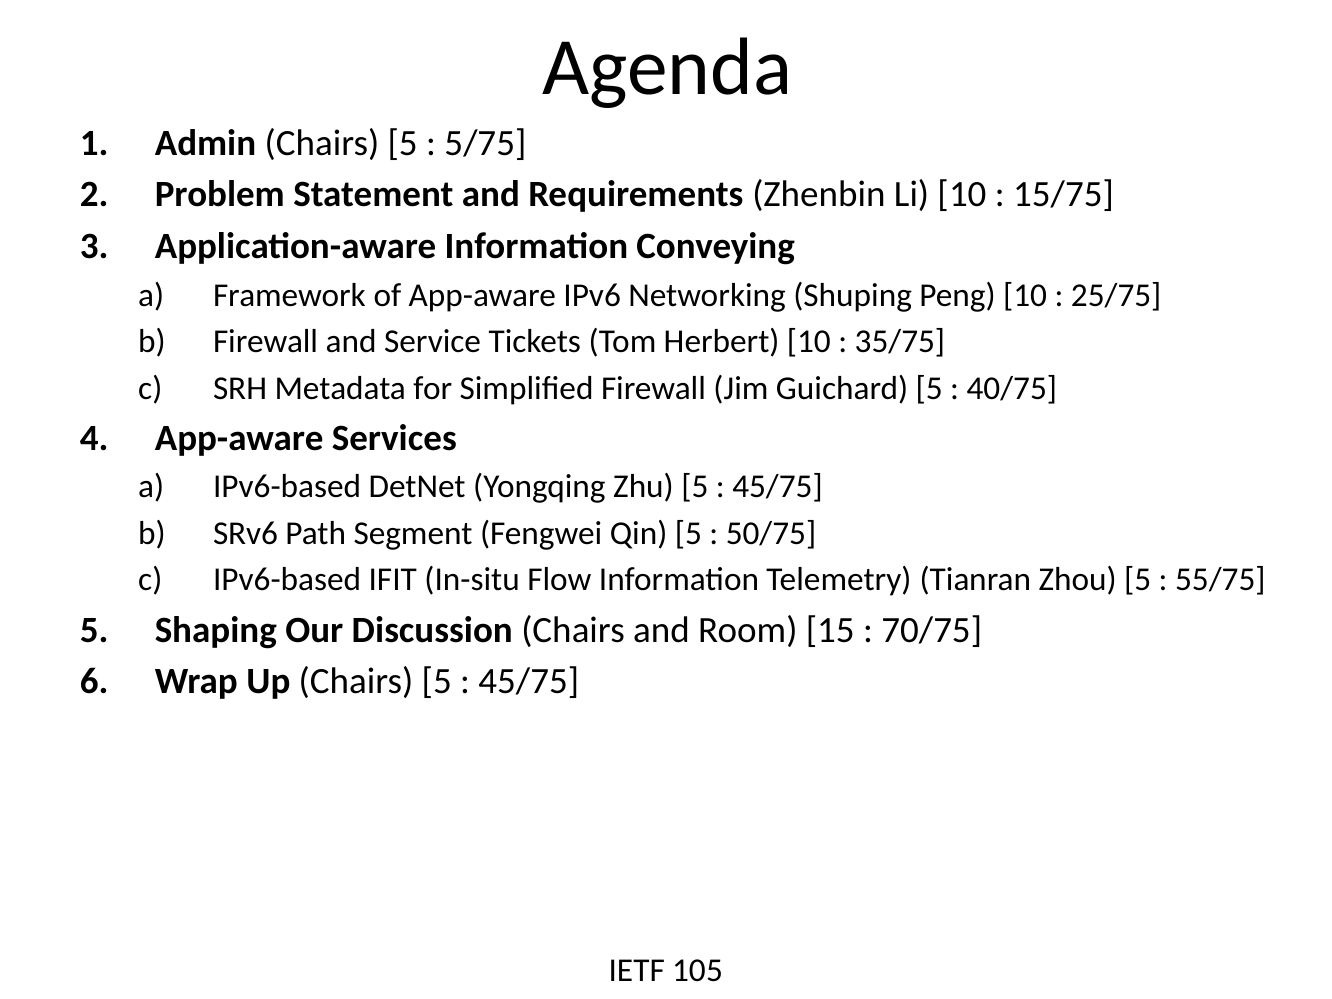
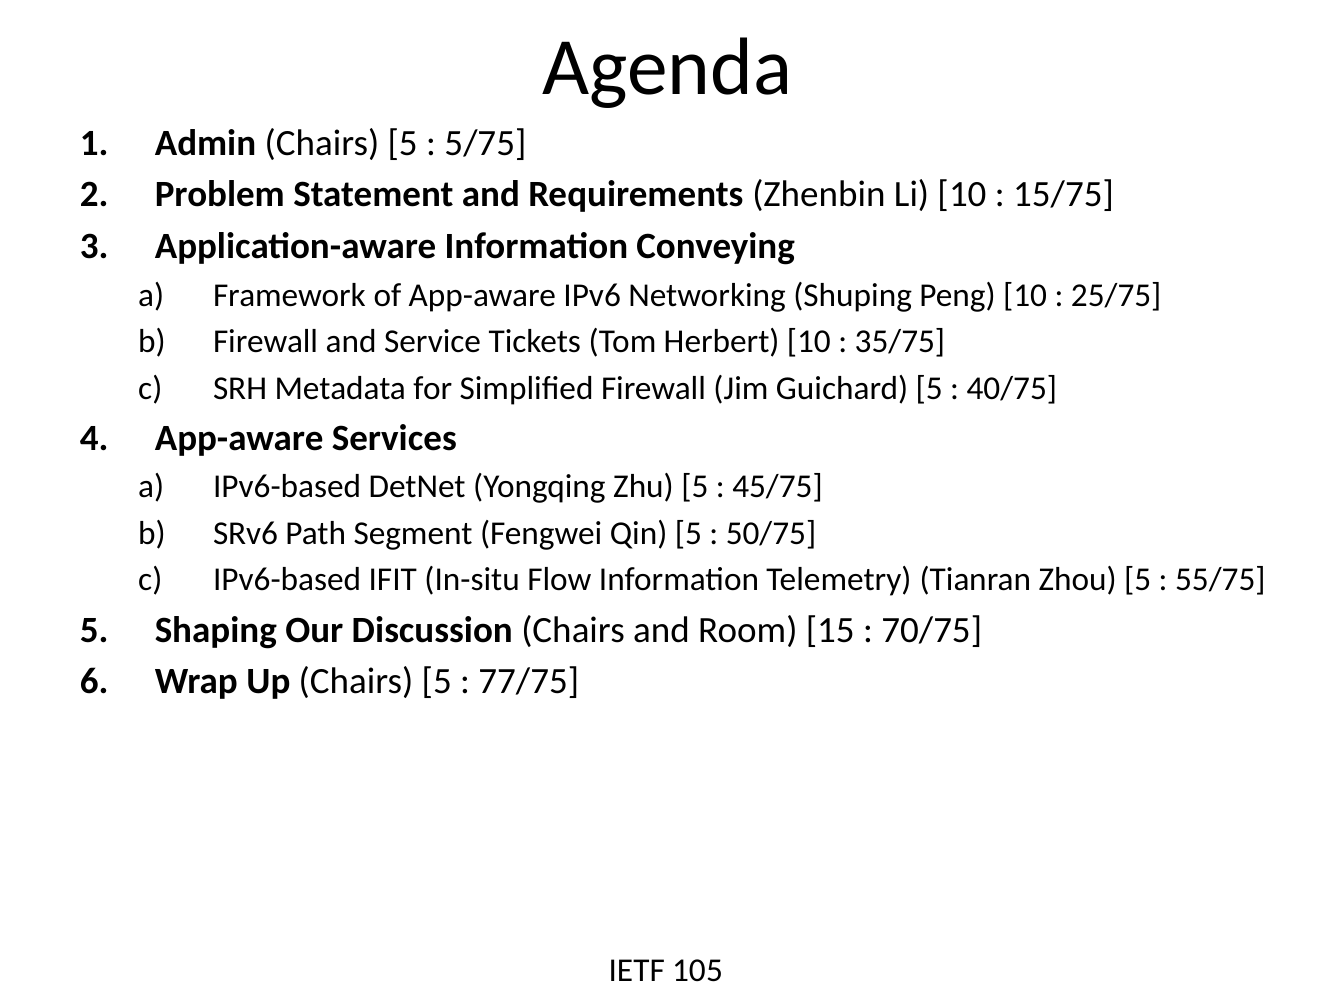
45/75: 45/75 -> 77/75 (529, 682)
